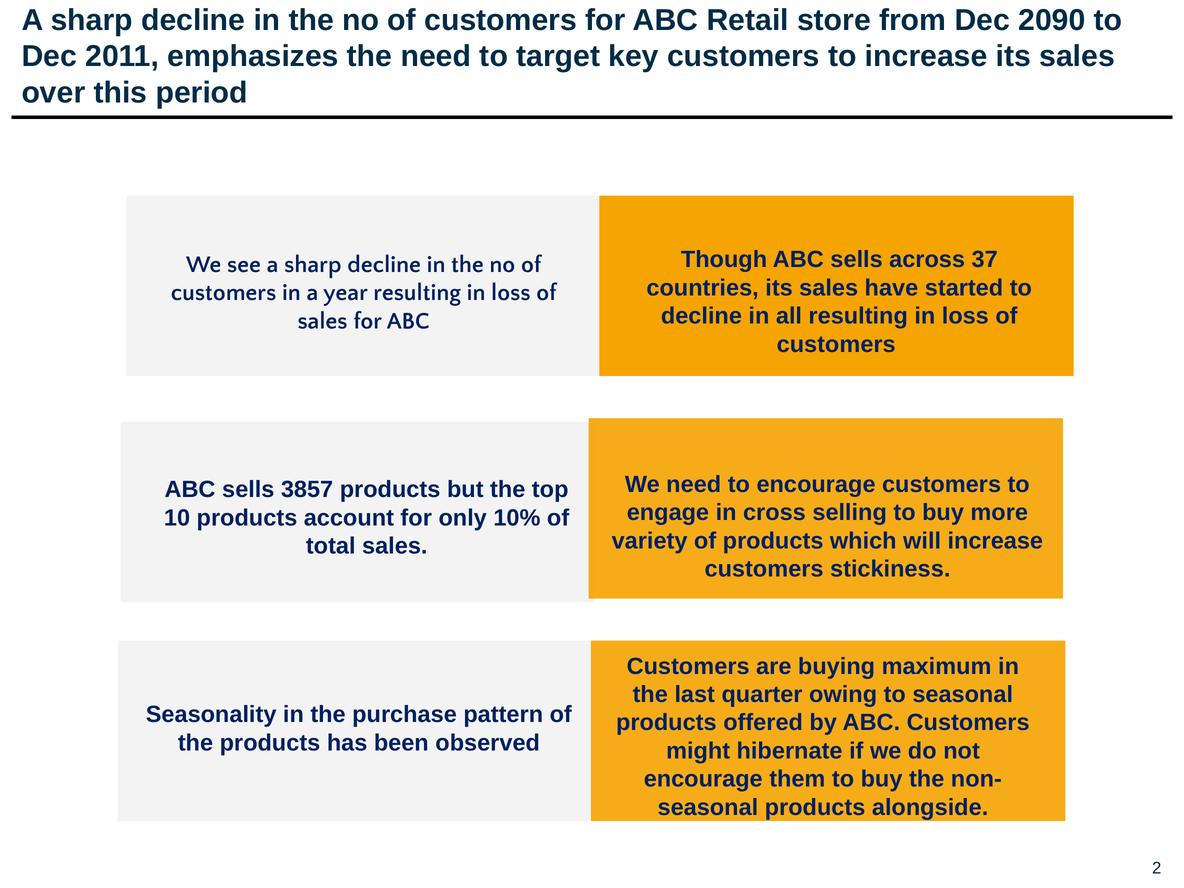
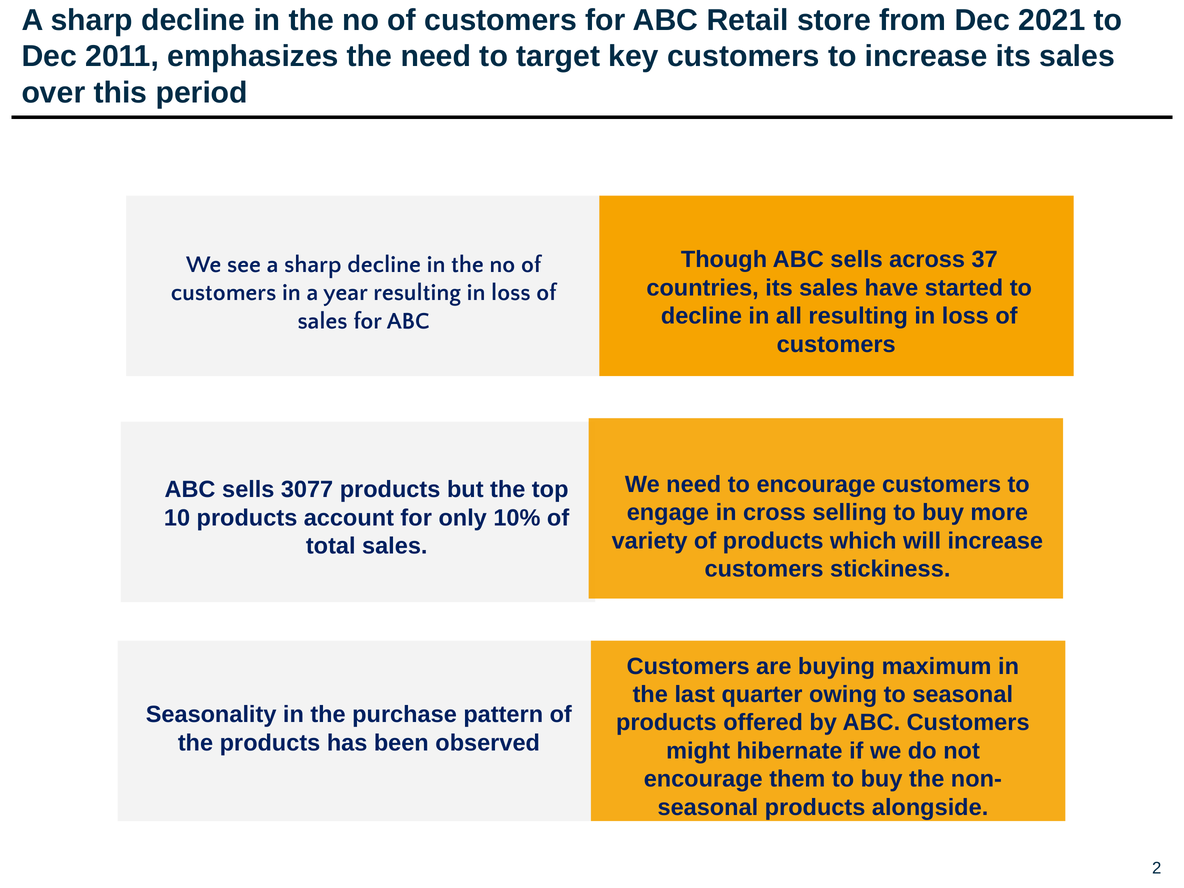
2090: 2090 -> 2021 (1052, 20)
3857: 3857 -> 3077 (307, 490)
